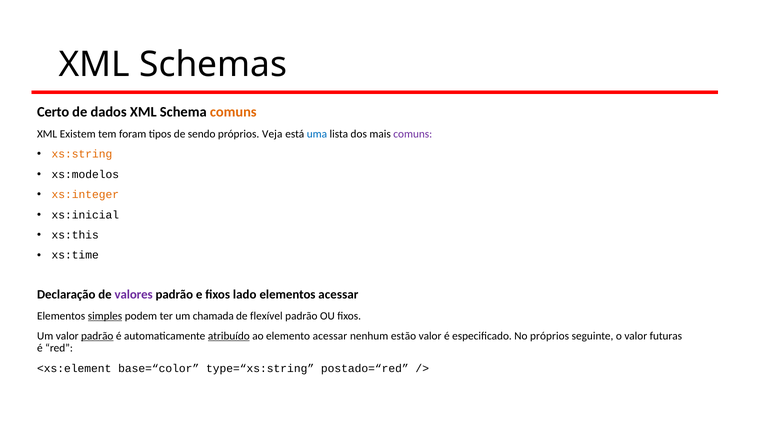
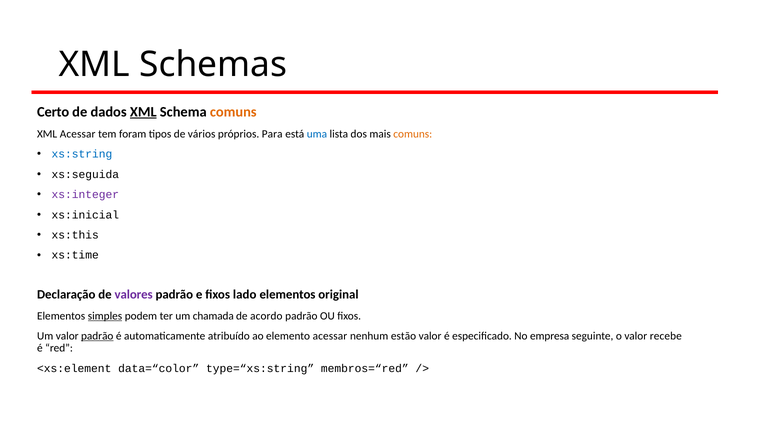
XML underline: none -> present (143, 112)
XML Existem: Existem -> Acessar (78, 134)
sendo: sendo -> vários (202, 134)
Veja: Veja -> Para (272, 134)
comuns colour: purple -> orange (413, 134)
xs:string colour: orange -> blue (82, 154)
xs:modelos: xs:modelos -> xs:seguida (85, 174)
xs:integer colour: orange -> purple (85, 194)
elementos acessar: acessar -> original (338, 295)
flexível: flexível -> acordo (266, 316)
atribuído underline: present -> none (229, 336)
No próprios: próprios -> empresa (550, 336)
futuras: futuras -> recebe (666, 336)
base=“color: base=“color -> data=“color (159, 368)
postado=“red: postado=“red -> membros=“red (365, 368)
